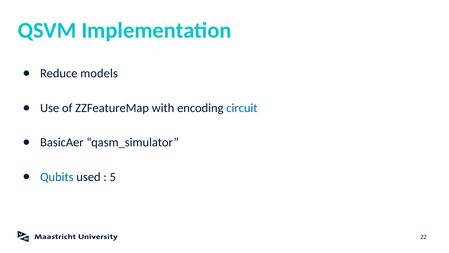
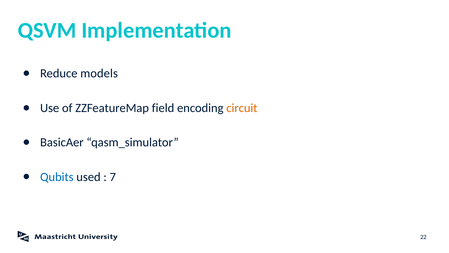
with: with -> field (163, 108)
circuit colour: blue -> orange (242, 108)
5: 5 -> 7 (113, 177)
